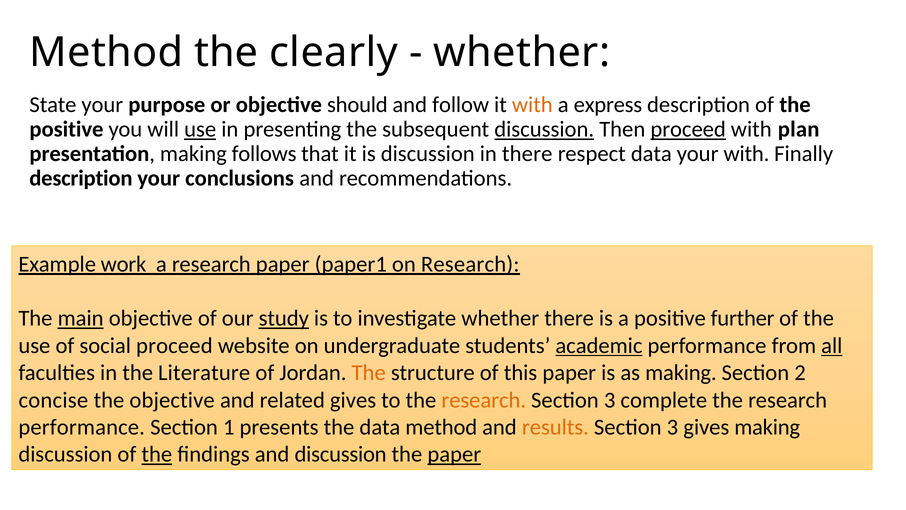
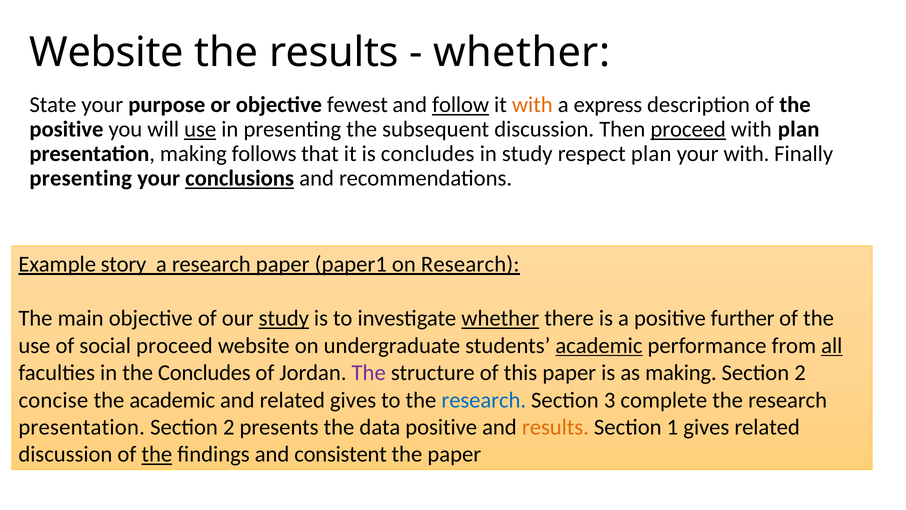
Method: Method -> Website (107, 52)
the clearly: clearly -> results (334, 52)
should: should -> fewest (357, 105)
follow underline: none -> present (461, 105)
discussion underline: present -> none (544, 129)
is discussion: discussion -> concludes (428, 154)
in there: there -> study (527, 154)
respect data: data -> plan (651, 154)
description: description -> presenting (81, 178)
conclusions underline: none -> present (240, 178)
work: work -> story (124, 264)
main underline: present -> none (81, 318)
whether underline: none -> present (500, 318)
the Literature: Literature -> Concludes (204, 373)
The colour: orange -> purple (369, 373)
the objective: objective -> academic (172, 400)
research colour: orange -> blue (484, 400)
performance: performance -> presentation (82, 427)
1: 1 -> 2 (229, 427)
data method: method -> positive (441, 427)
3: 3 -> 1 (672, 427)
gives making: making -> related (767, 427)
and discussion: discussion -> consistent (341, 454)
paper underline: present -> none (454, 454)
